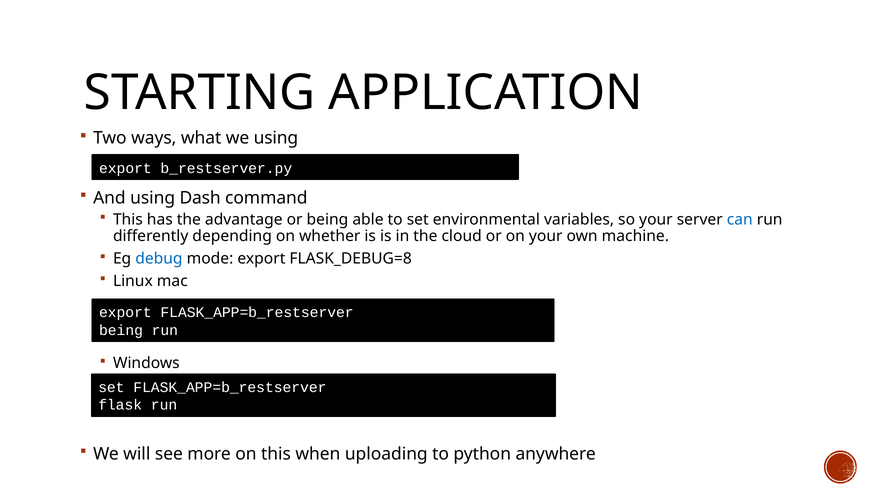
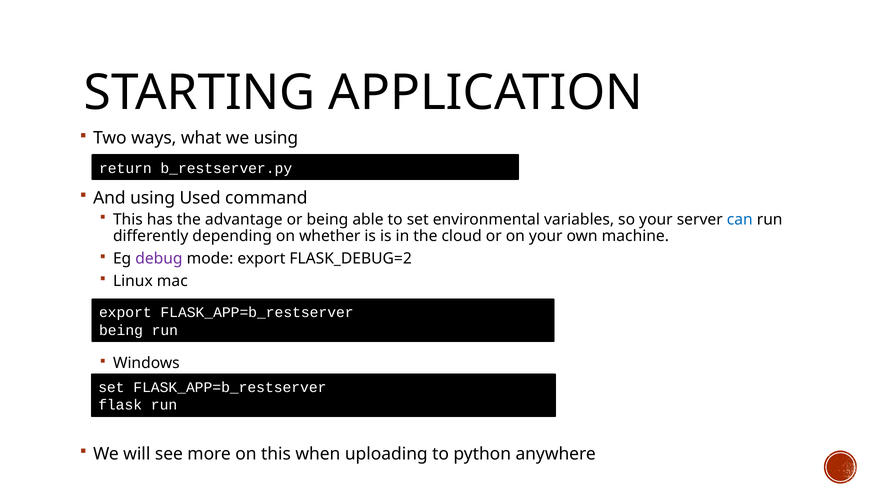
export: export -> return (125, 168)
Dash: Dash -> Used (200, 198)
debug colour: blue -> purple (159, 258)
FLASK_DEBUG=8: FLASK_DEBUG=8 -> FLASK_DEBUG=2 (351, 258)
